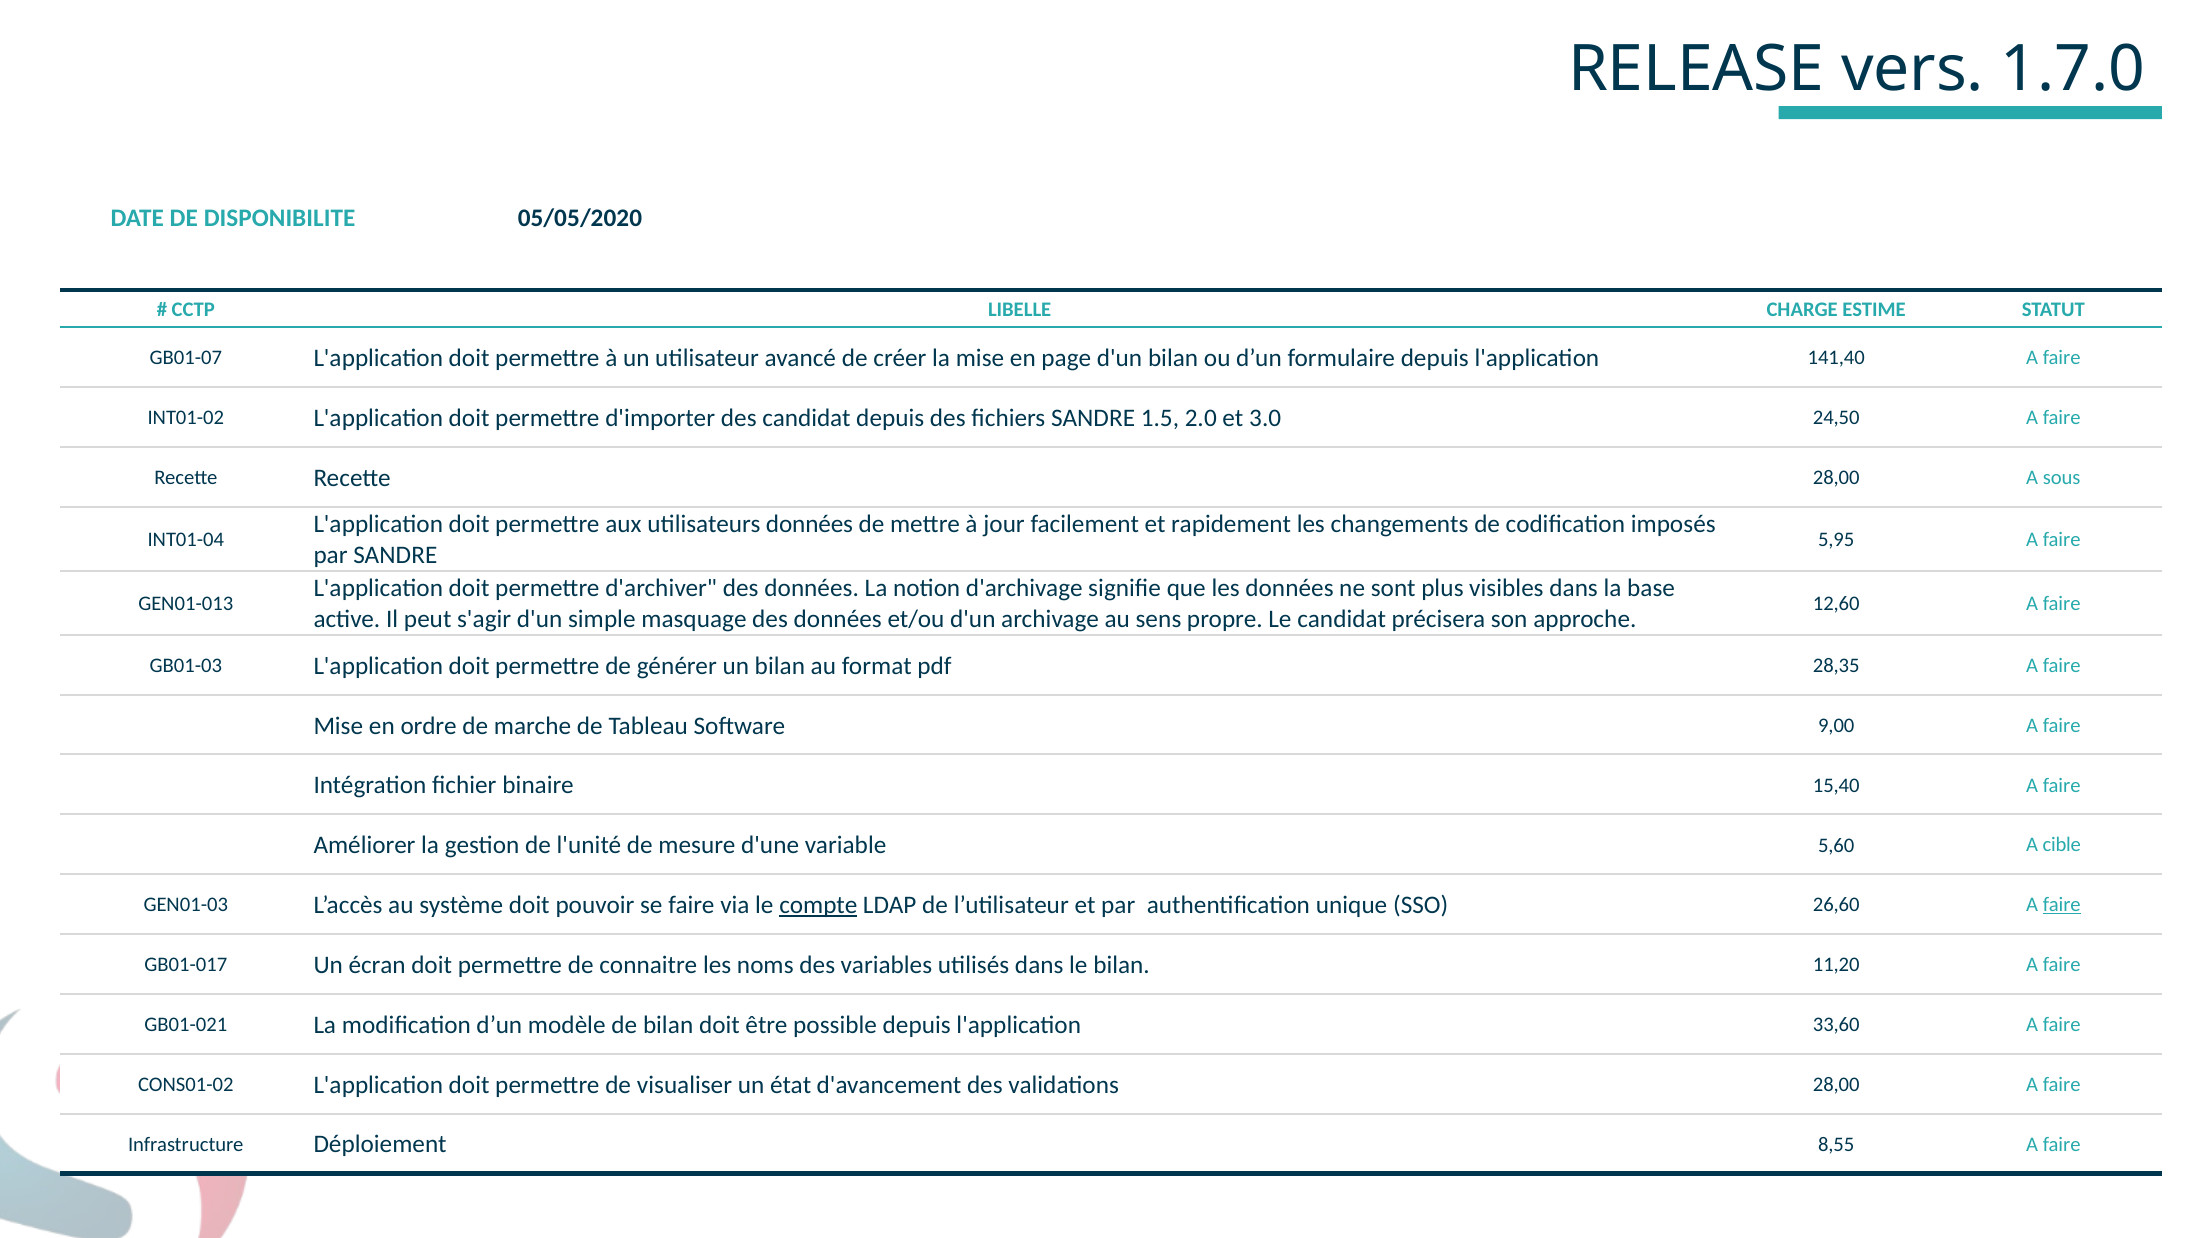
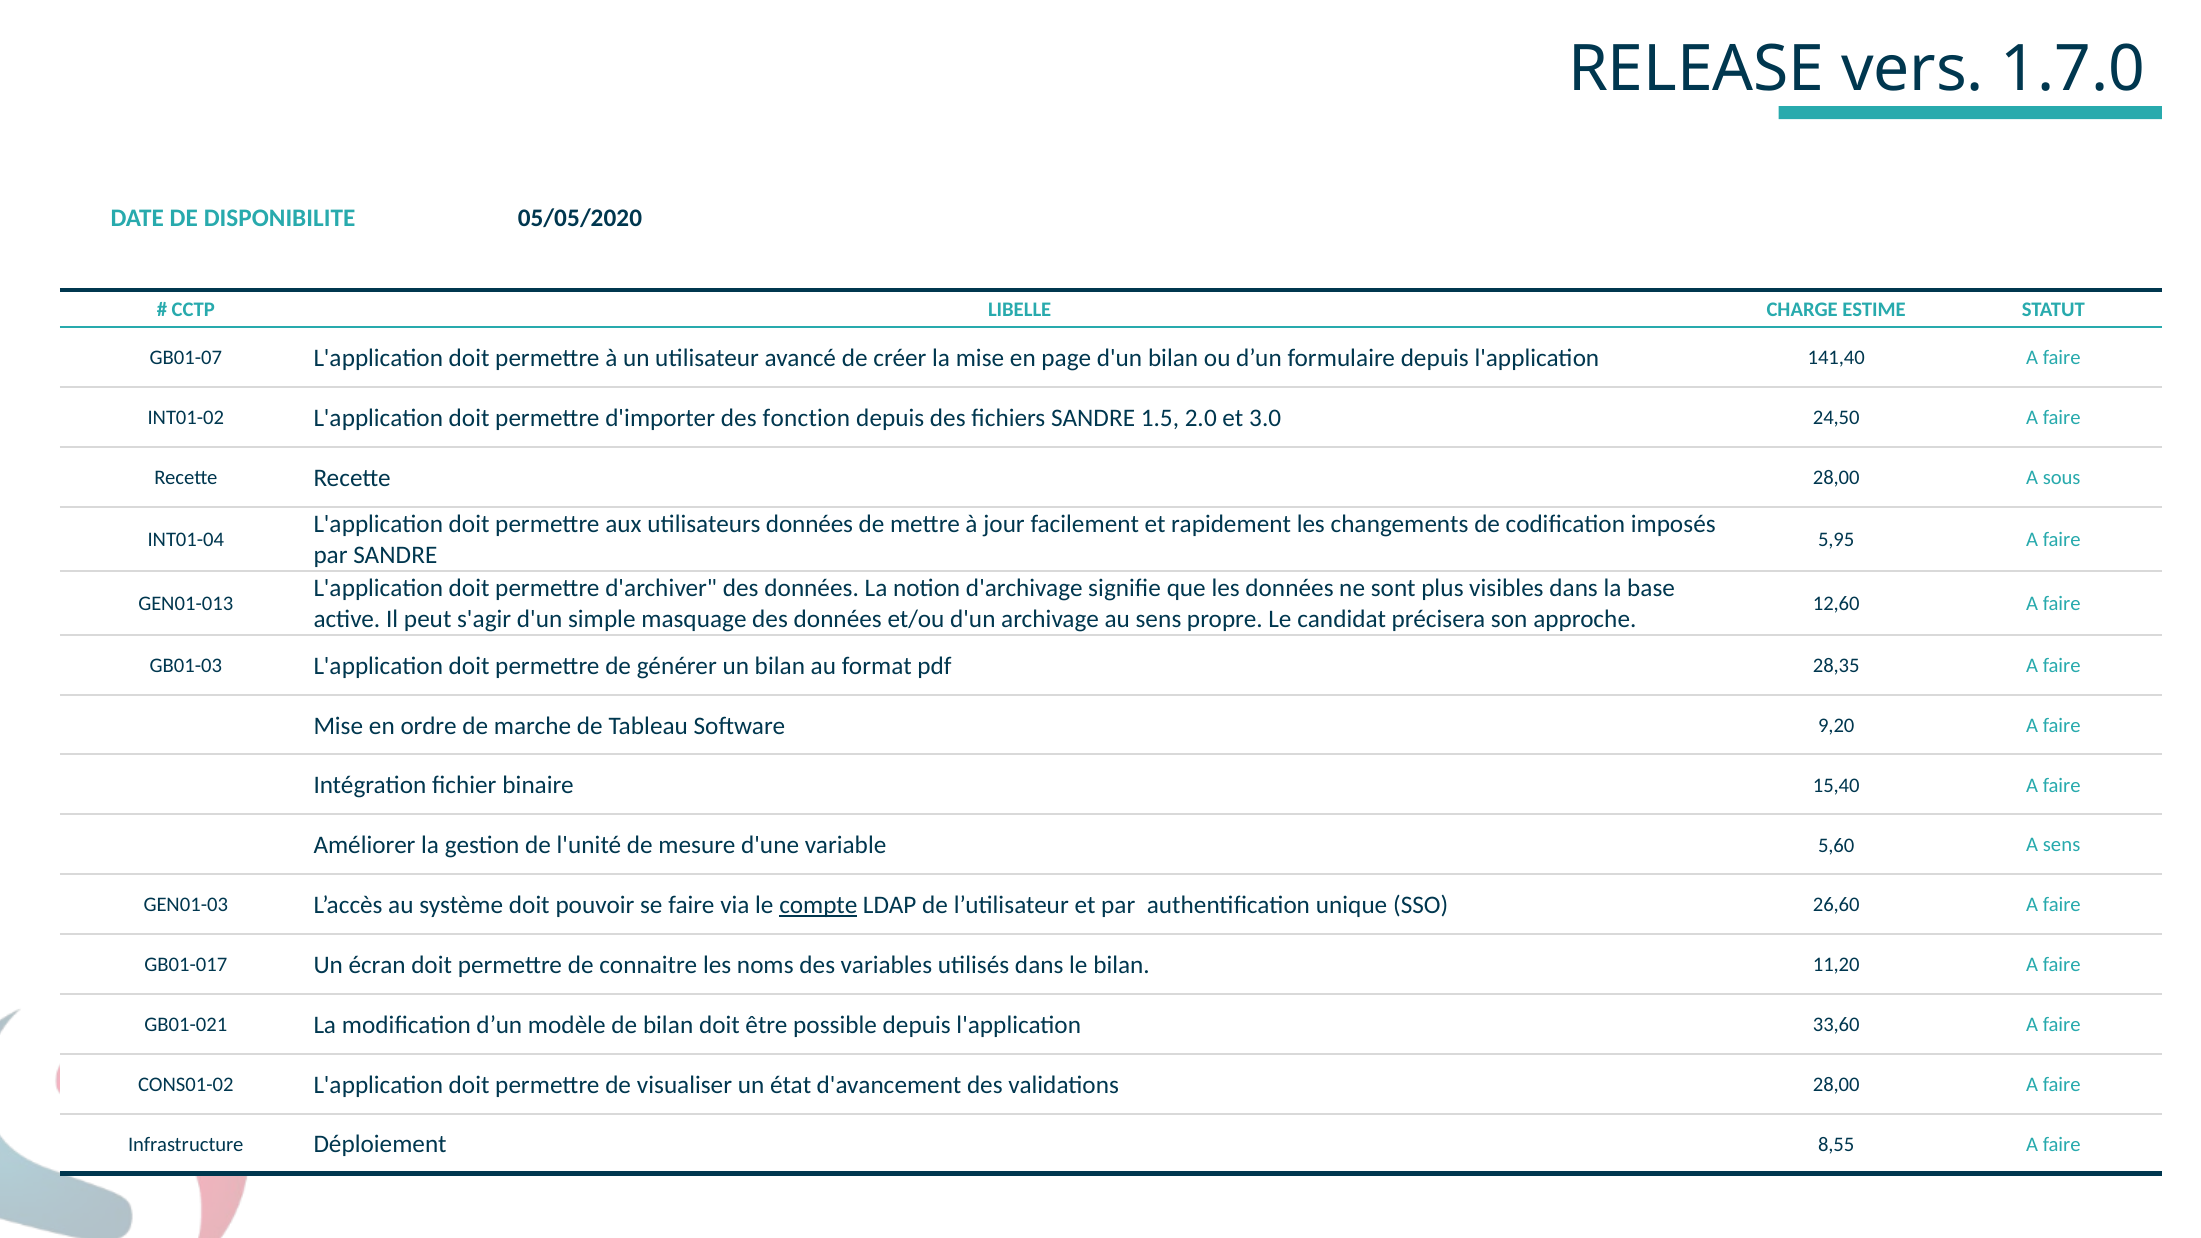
des candidat: candidat -> fonction (806, 418)
9,00: 9,00 -> 9,20 (1836, 726)
A cible: cible -> sens (2062, 845)
faire underline: present -> none (2062, 905)
